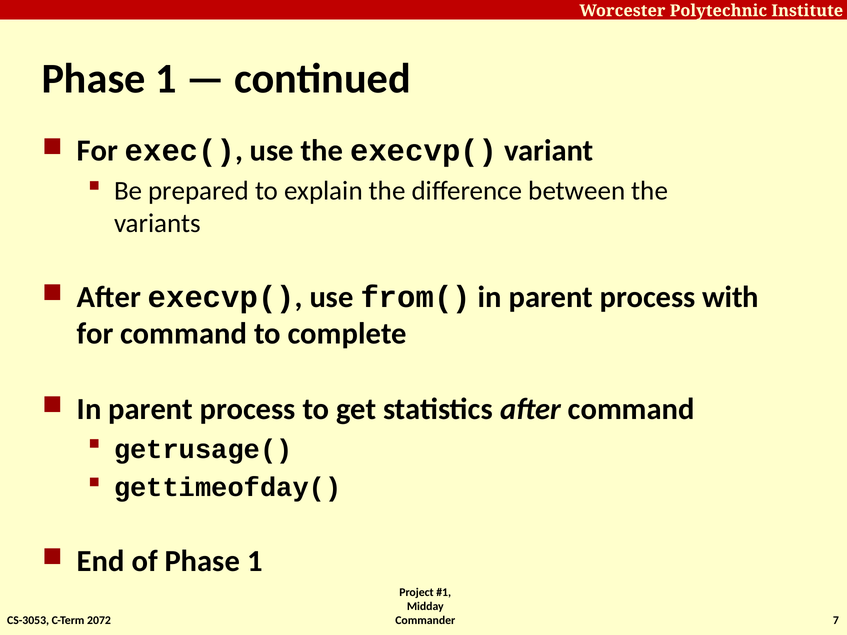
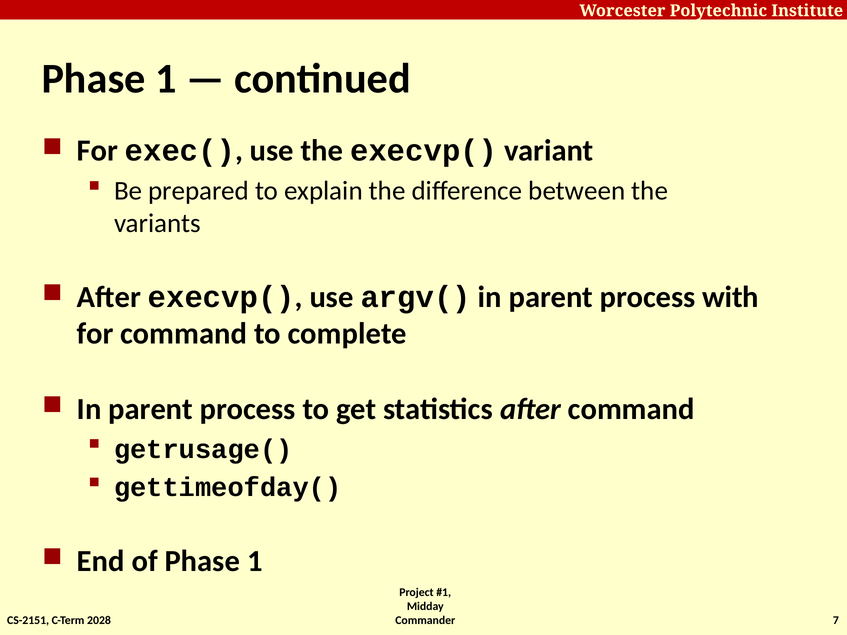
from(: from( -> argv( (416, 297)
CS-3053: CS-3053 -> CS-2151 (28, 621)
2072: 2072 -> 2028 (99, 621)
